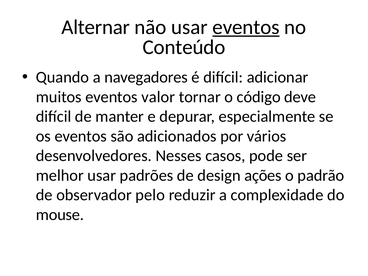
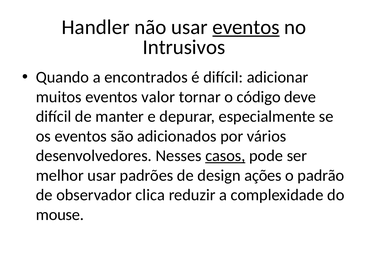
Alternar: Alternar -> Handler (96, 27)
Conteúdo: Conteúdo -> Intrusivos (184, 47)
navegadores: navegadores -> encontrados (146, 77)
casos underline: none -> present (225, 156)
pelo: pelo -> clica (150, 195)
